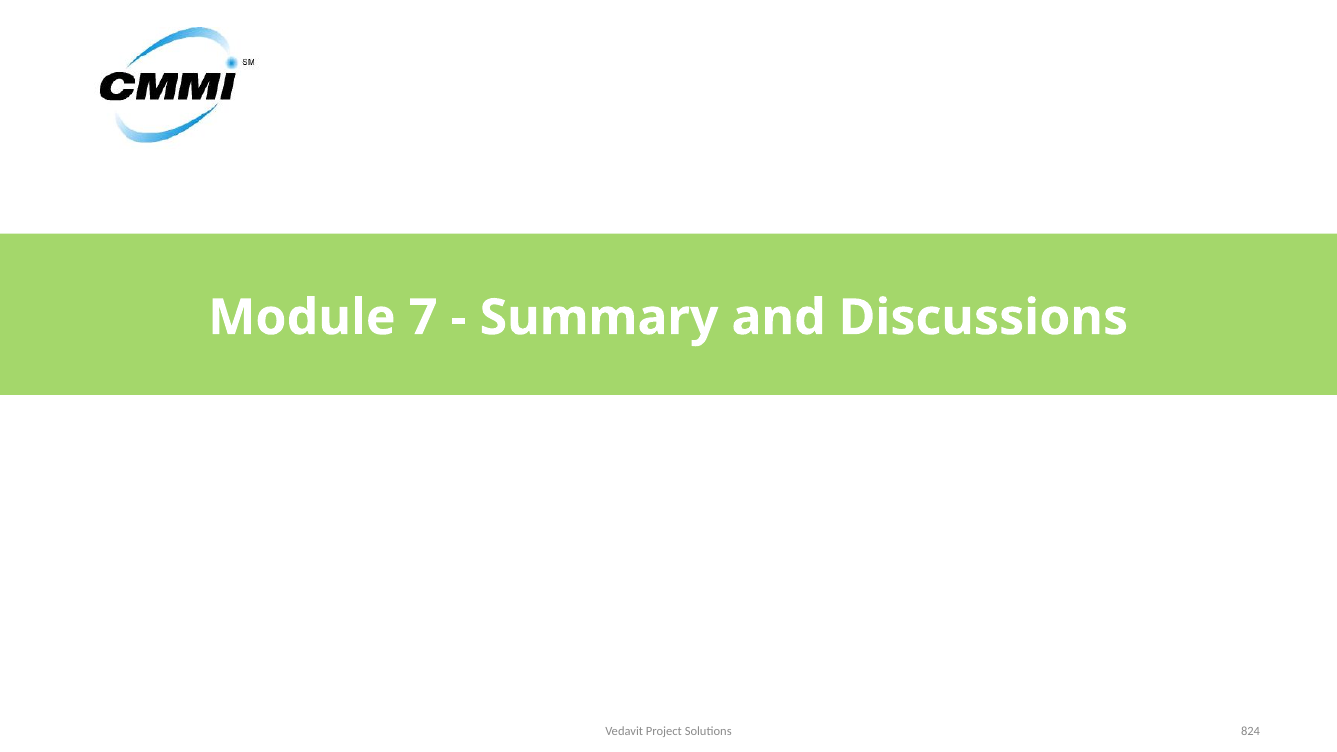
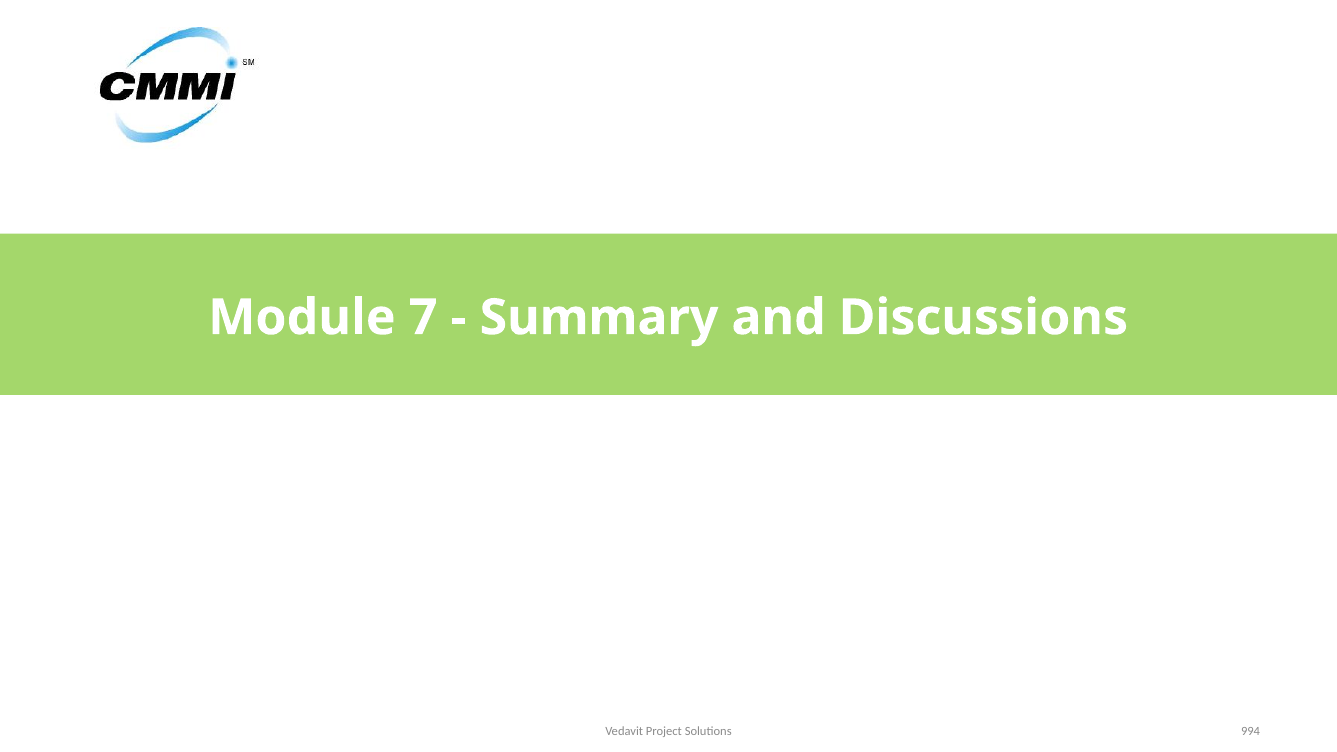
824: 824 -> 994 (1251, 731)
